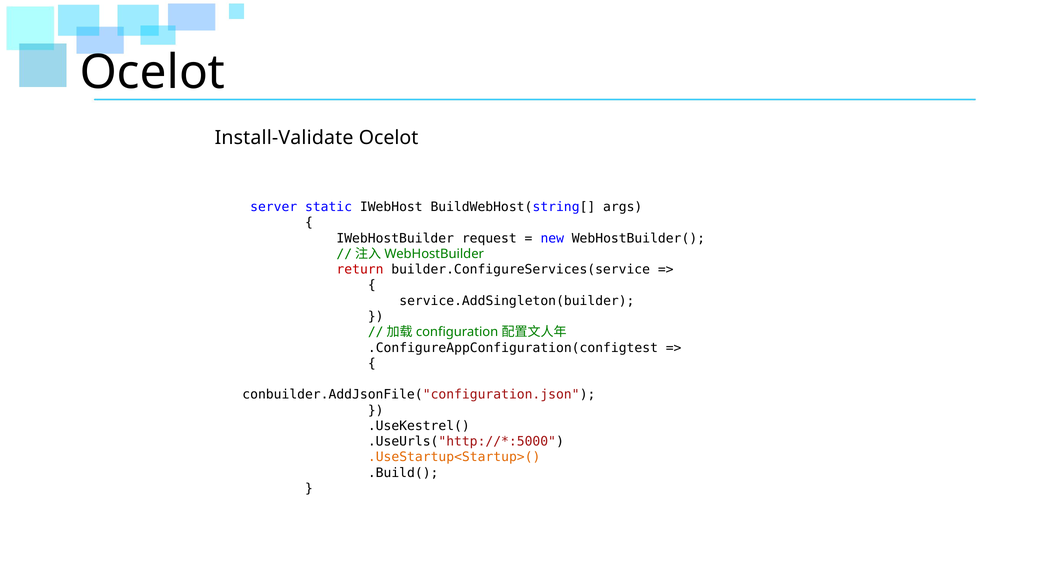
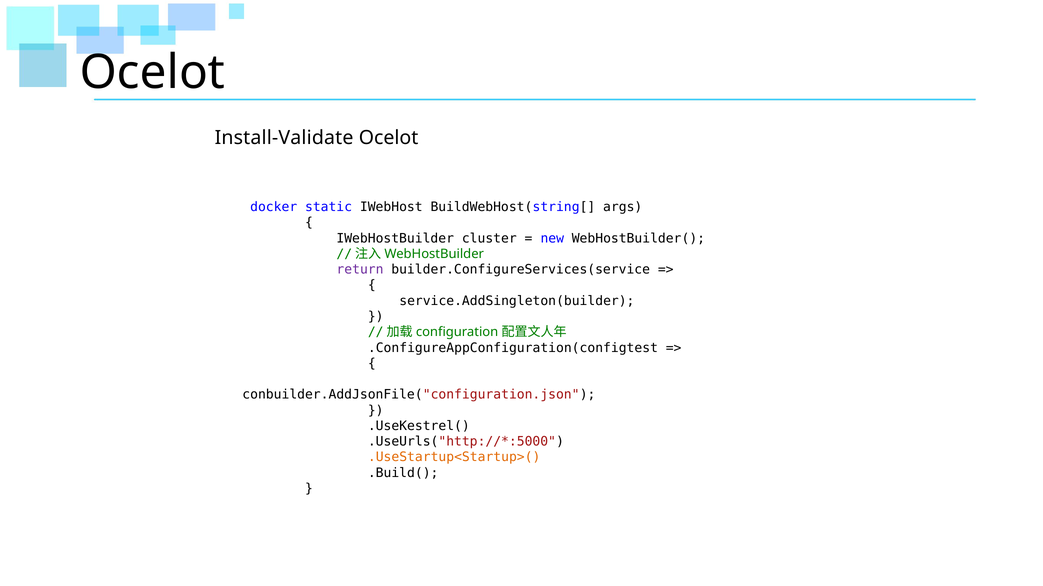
server: server -> docker (274, 207)
request: request -> cluster (489, 239)
return colour: red -> purple (360, 270)
